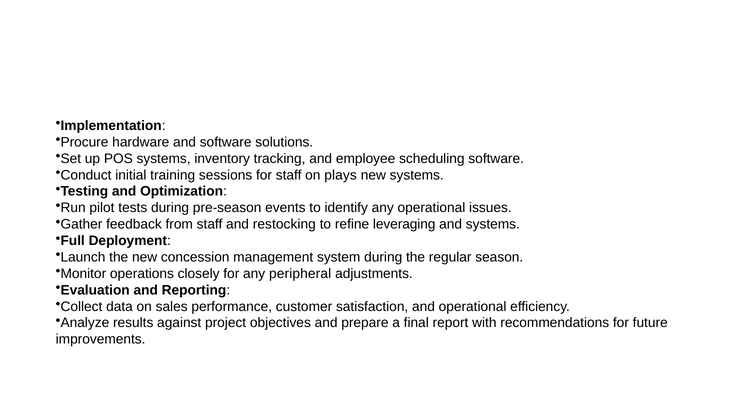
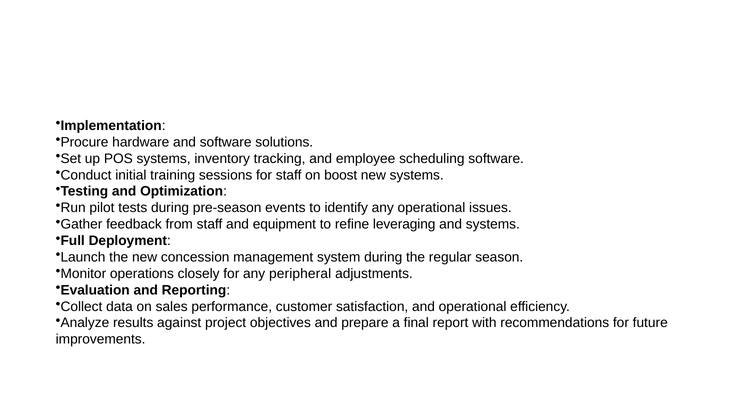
plays: plays -> boost (341, 175)
restocking: restocking -> equipment (284, 224)
